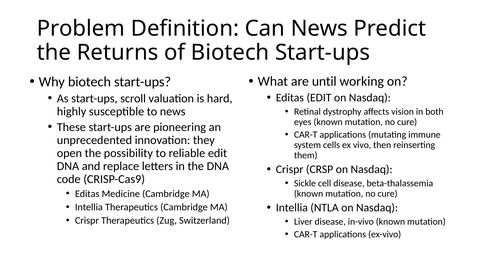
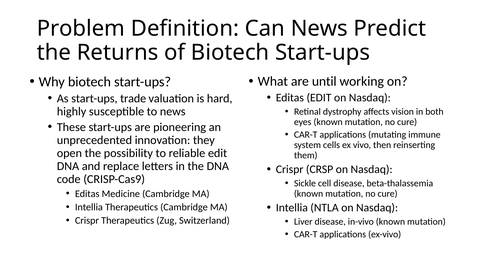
scroll: scroll -> trade (133, 98)
